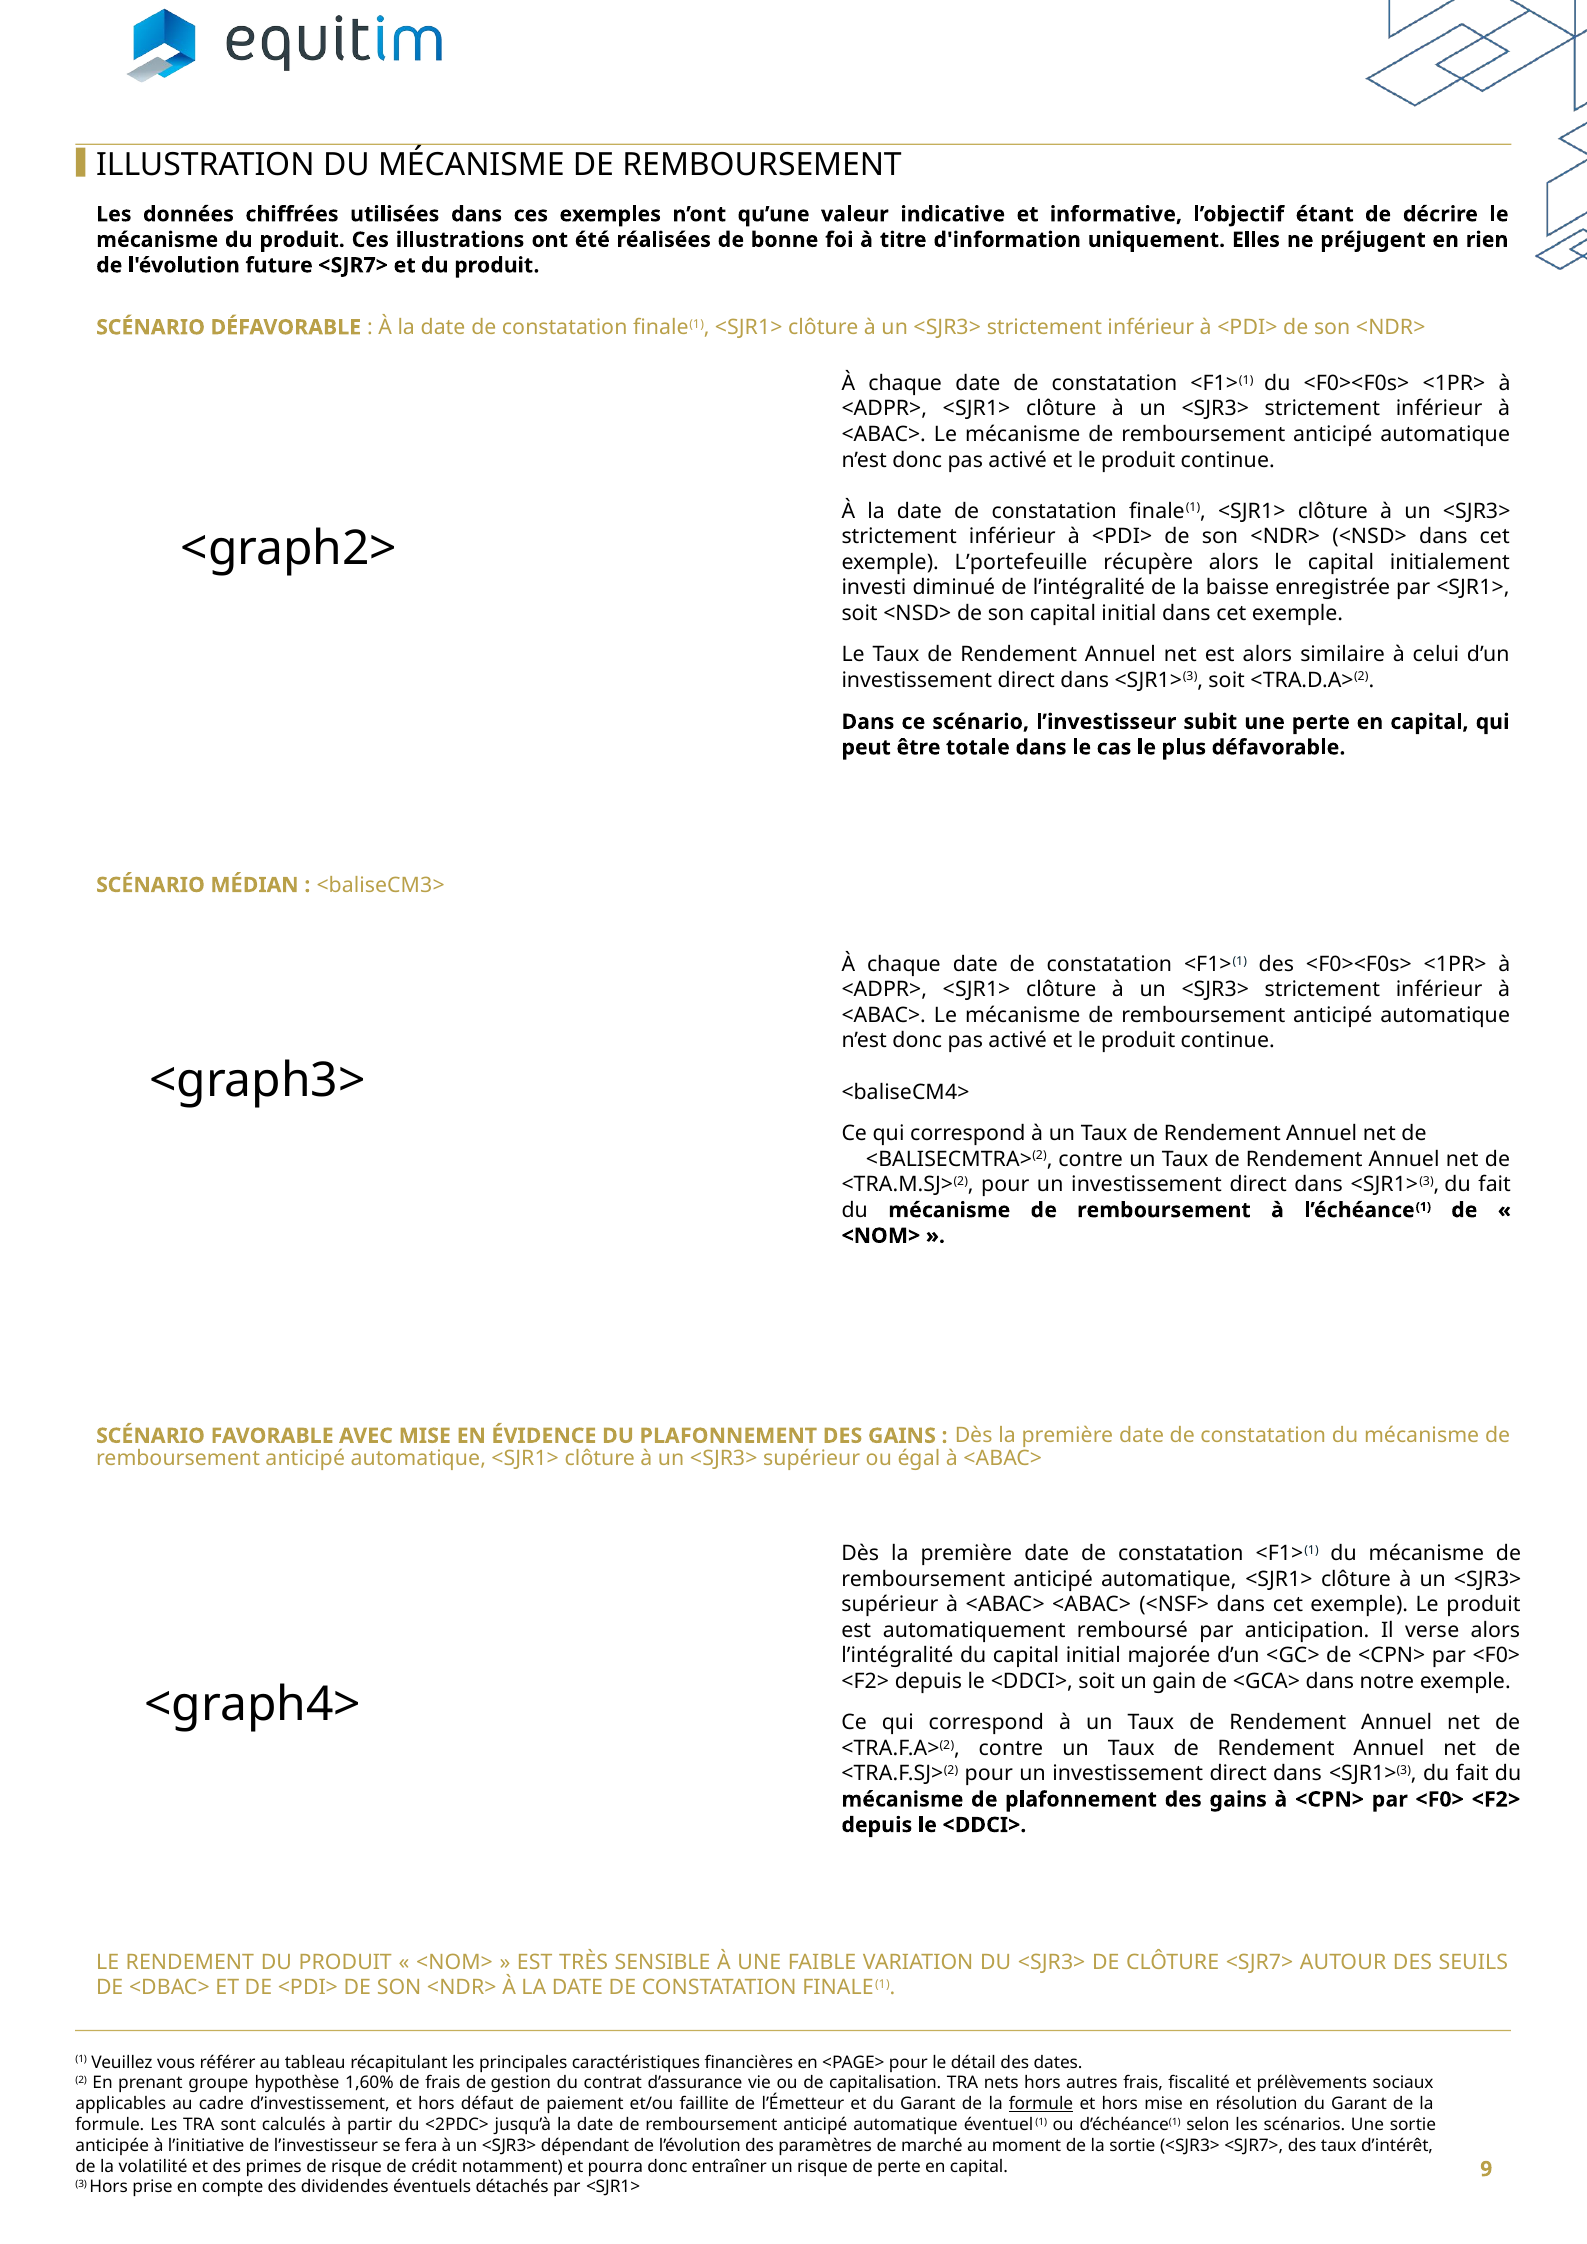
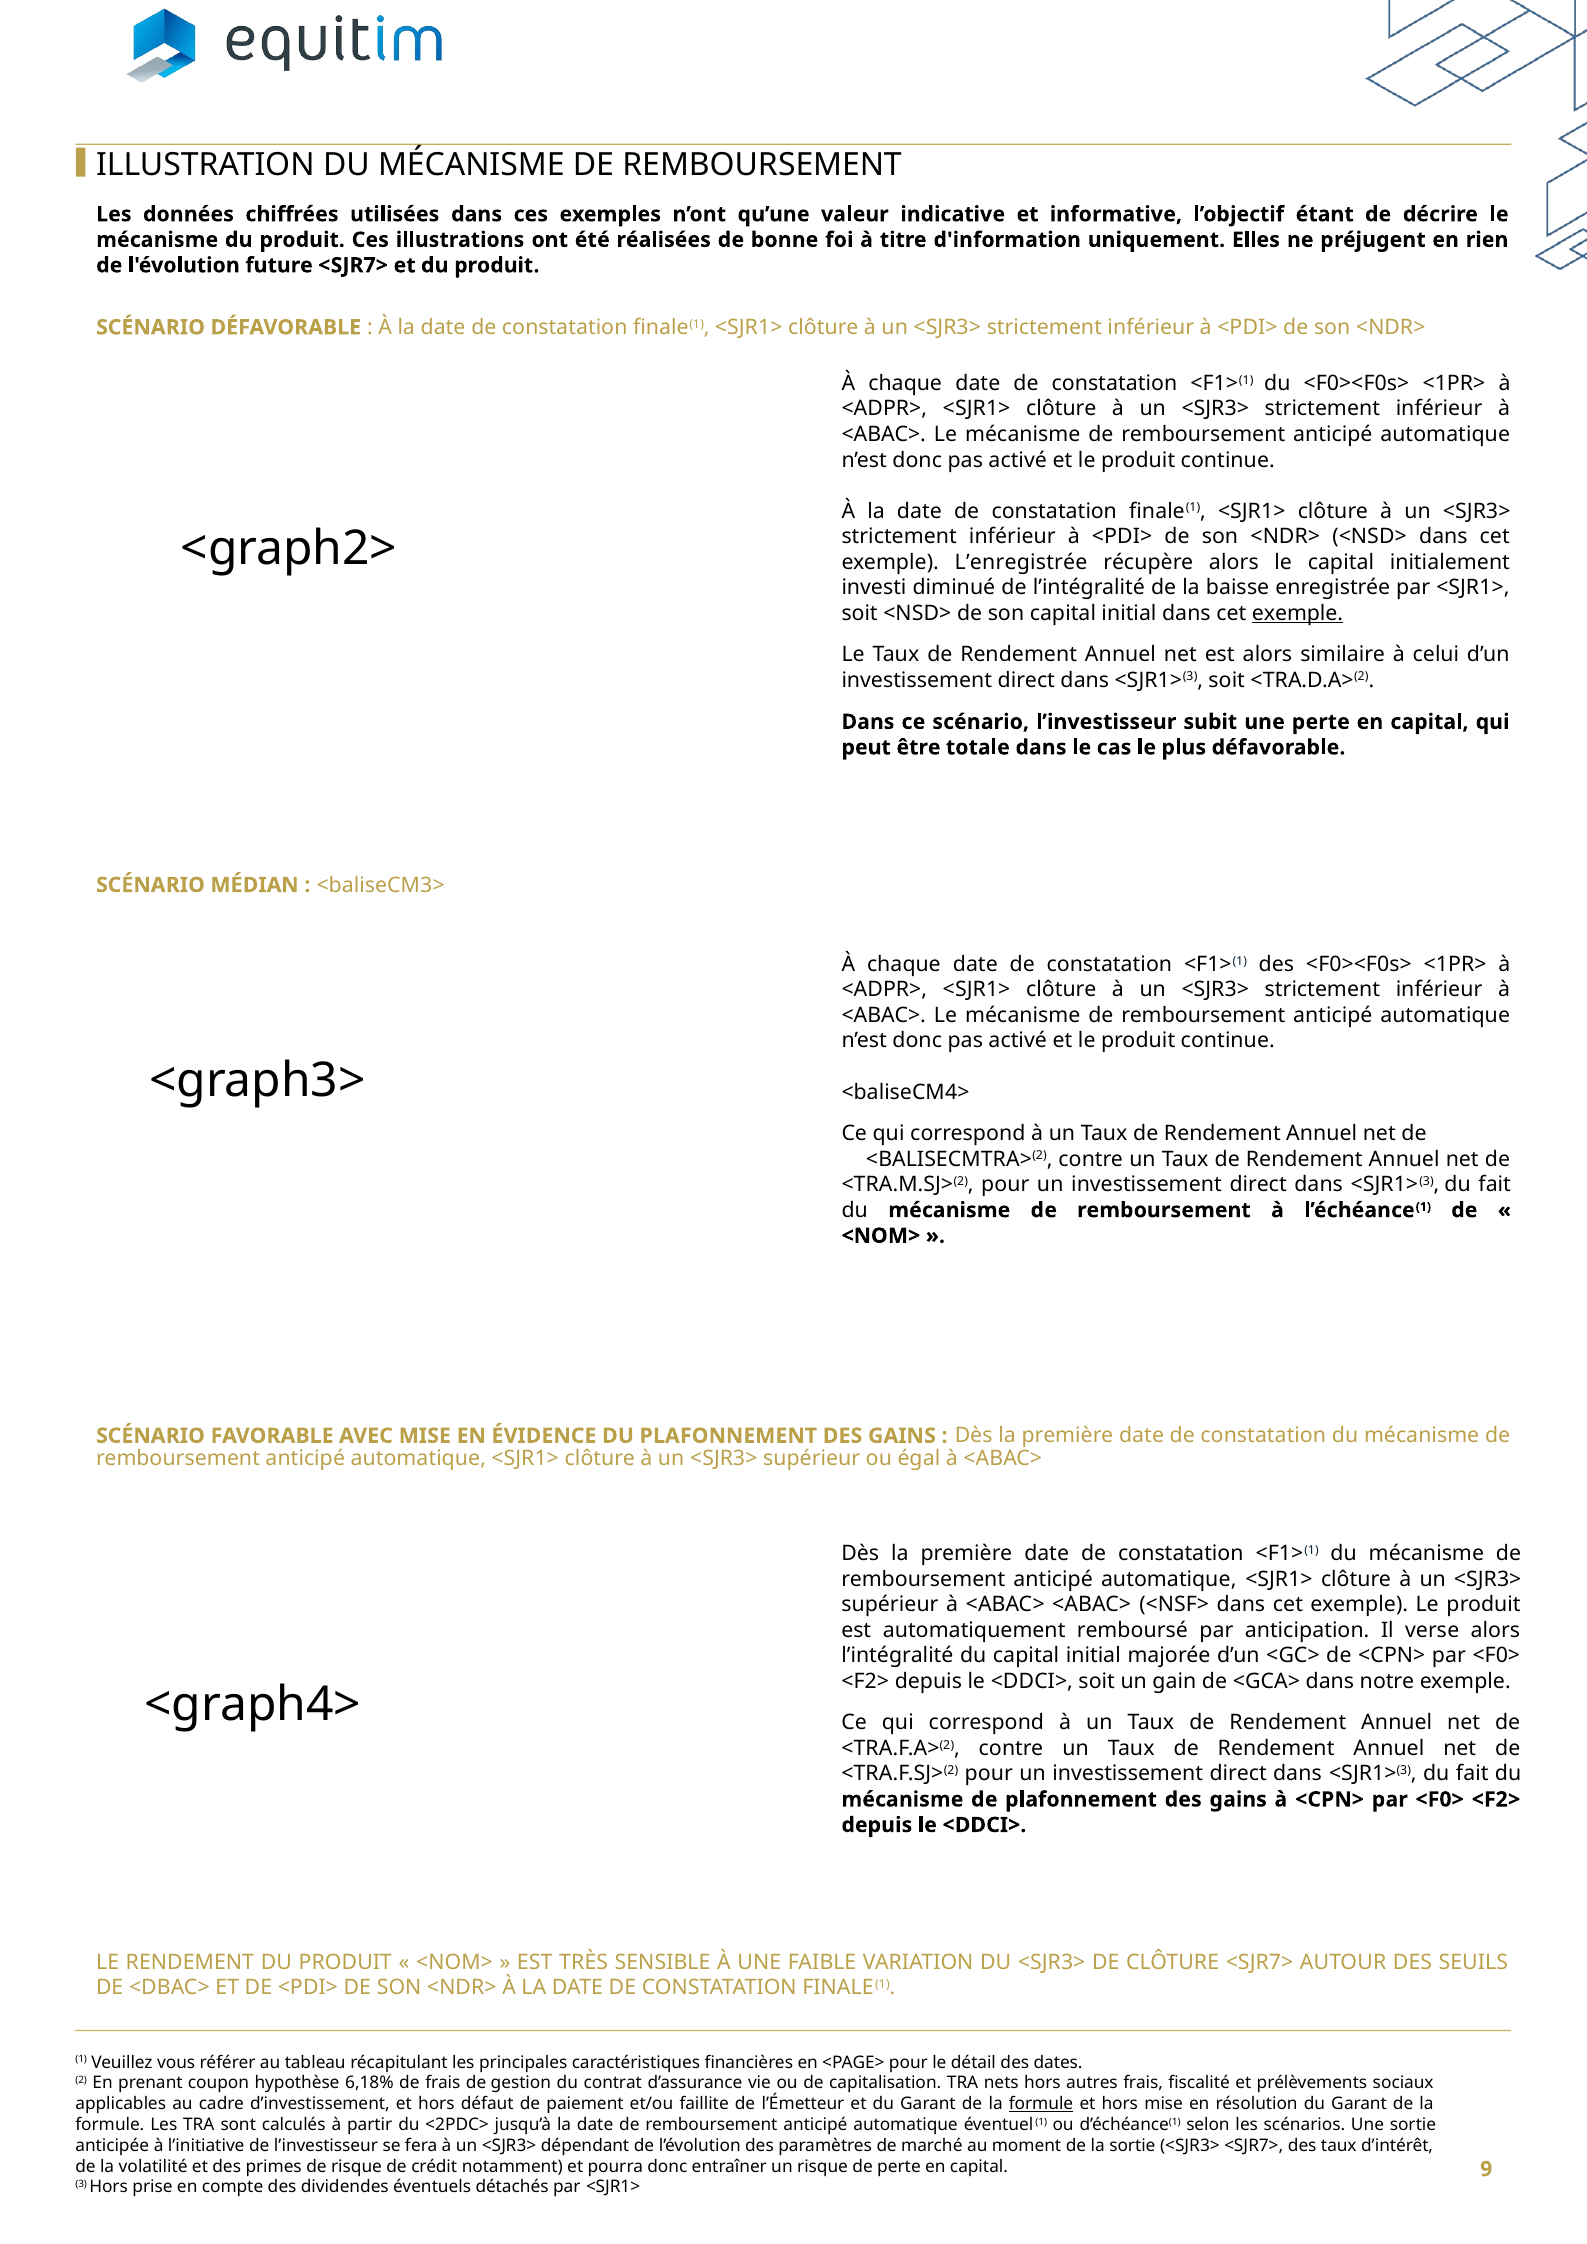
L’portefeuille: L’portefeuille -> L’enregistrée (1021, 562)
exemple underline: none -> present (1297, 613)
groupe: groupe -> coupon (218, 2084)
1,60%: 1,60% -> 6,18% (369, 2084)
